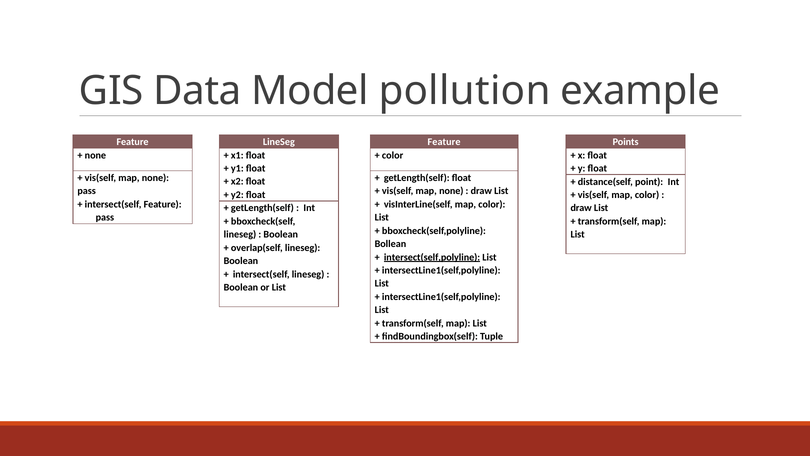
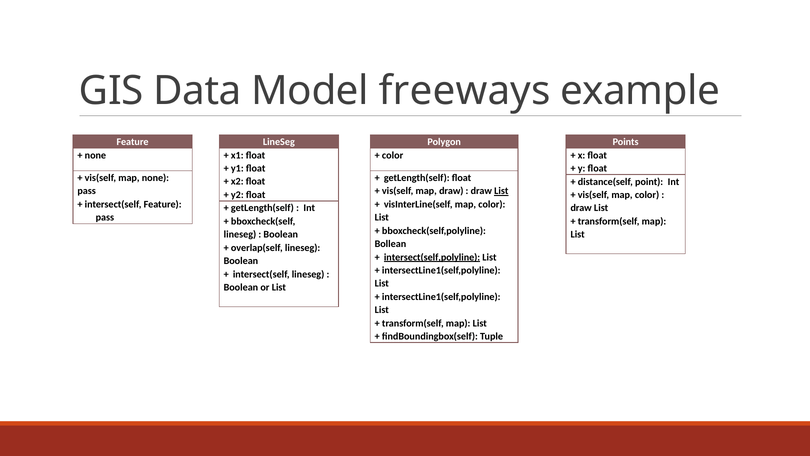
pollution: pollution -> freeways (465, 91)
Feature: Feature -> Polygon (444, 142)
none: none -> draw (451, 191)
List underline: none -> present (501, 191)
